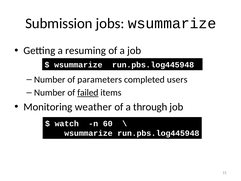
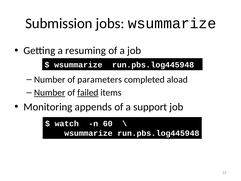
users: users -> aload (177, 79)
Number underline: none -> present (50, 93)
weather: weather -> appends (93, 107)
through: through -> support (150, 107)
